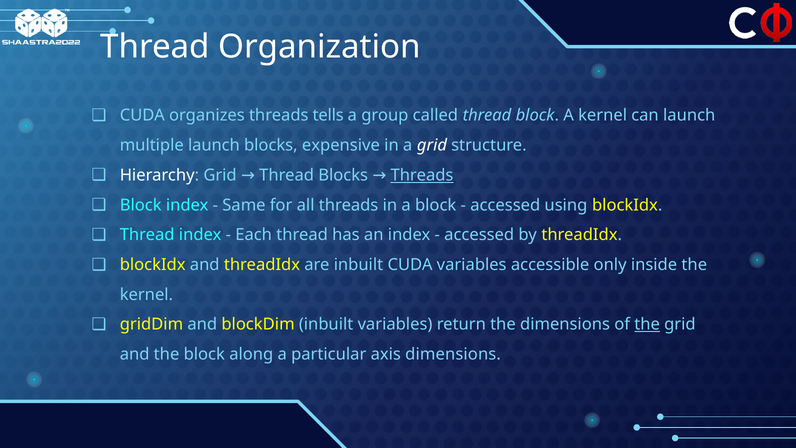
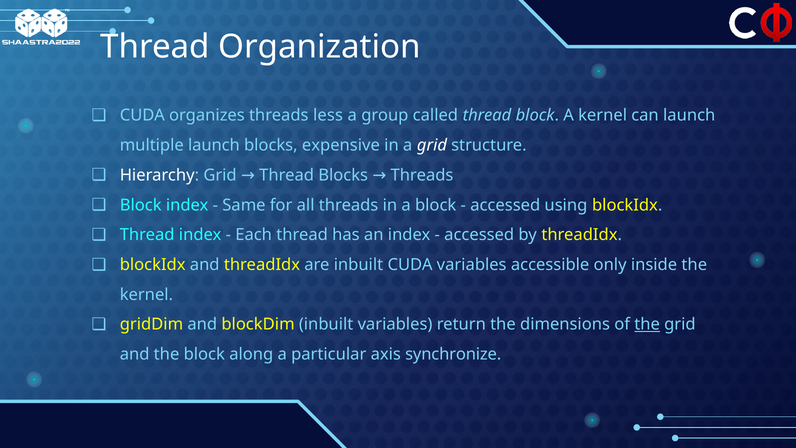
tells: tells -> less (328, 115)
Threads underline: present -> none (422, 175)
axis dimensions: dimensions -> synchronize (453, 354)
